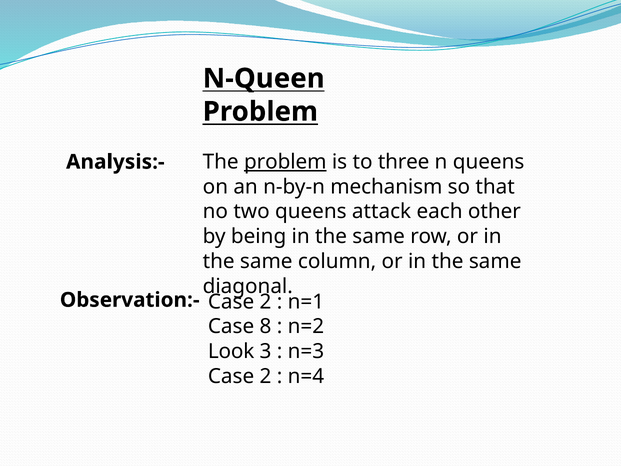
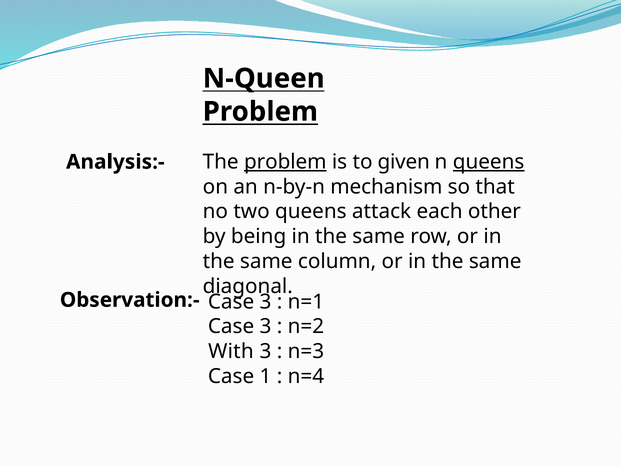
three: three -> given (404, 162)
queens underline: none -> present (489, 162)
Observation:- Case 2: 2 -> 3 (266, 302)
8: 8 -> 3 (266, 326)
Look: Look -> With (231, 351)
2: 2 -> 1 (266, 376)
